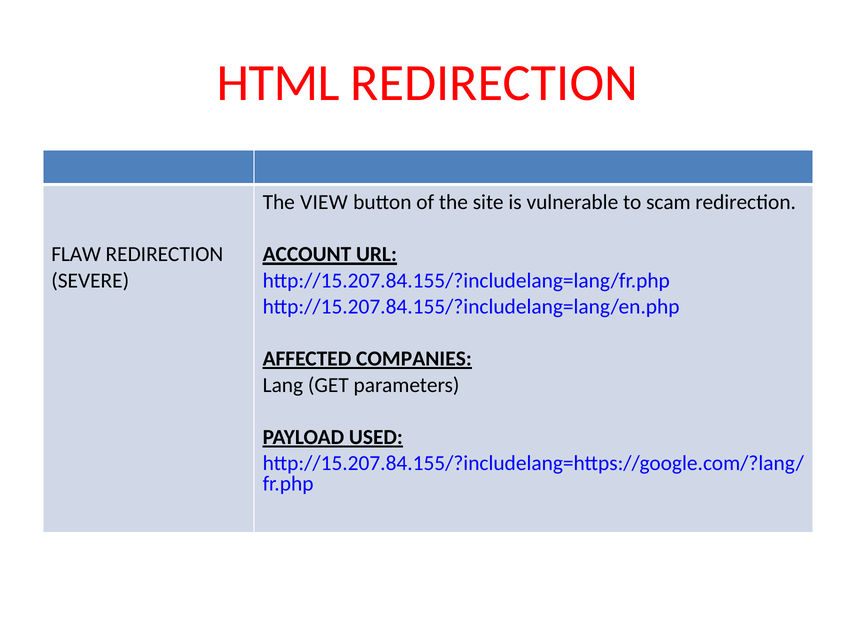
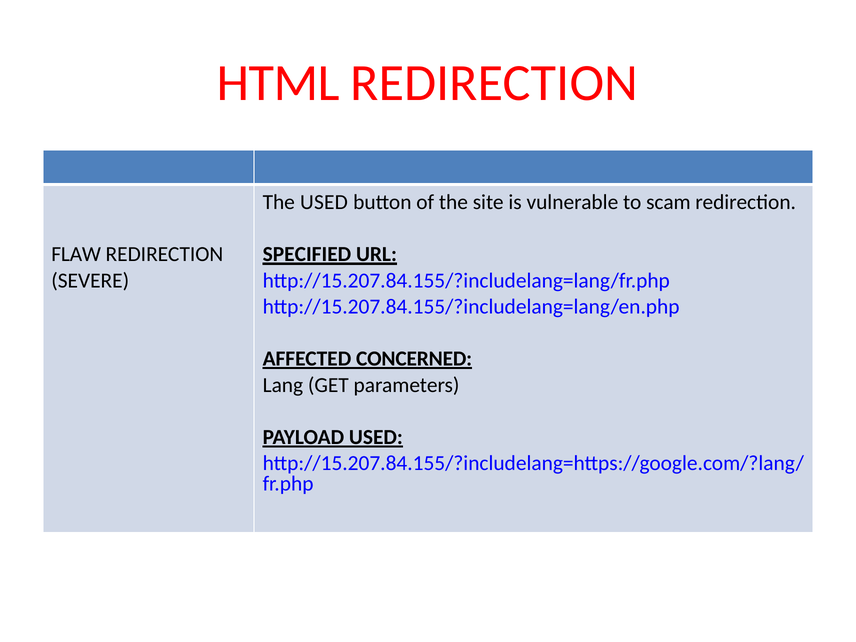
The VIEW: VIEW -> USED (324, 202)
ACCOUNT: ACCOUNT -> SPECIFIED (307, 254)
COMPANIES: COMPANIES -> CONCERNED (414, 359)
